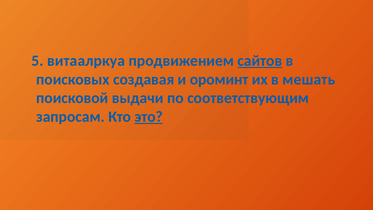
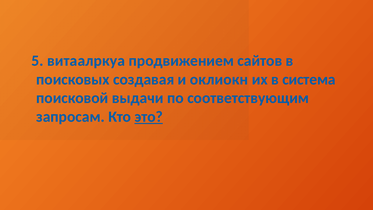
сайтов underline: present -> none (260, 61)
ороминт: ороминт -> оклиокн (219, 79)
мешать: мешать -> система (309, 79)
